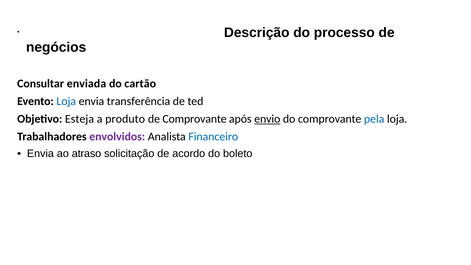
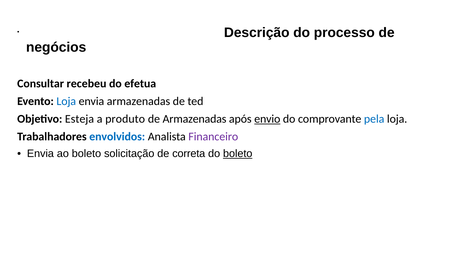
enviada: enviada -> recebeu (87, 84)
cartão: cartão -> efetua (140, 84)
envia transferência: transferência -> armazenadas (138, 101)
de Comprovante: Comprovante -> Armazenadas (195, 119)
envolvidos colour: purple -> blue (117, 137)
Financeiro colour: blue -> purple (213, 137)
ao atraso: atraso -> boleto (86, 154)
acordo: acordo -> correta (189, 154)
boleto underline: none -> present (238, 154)
